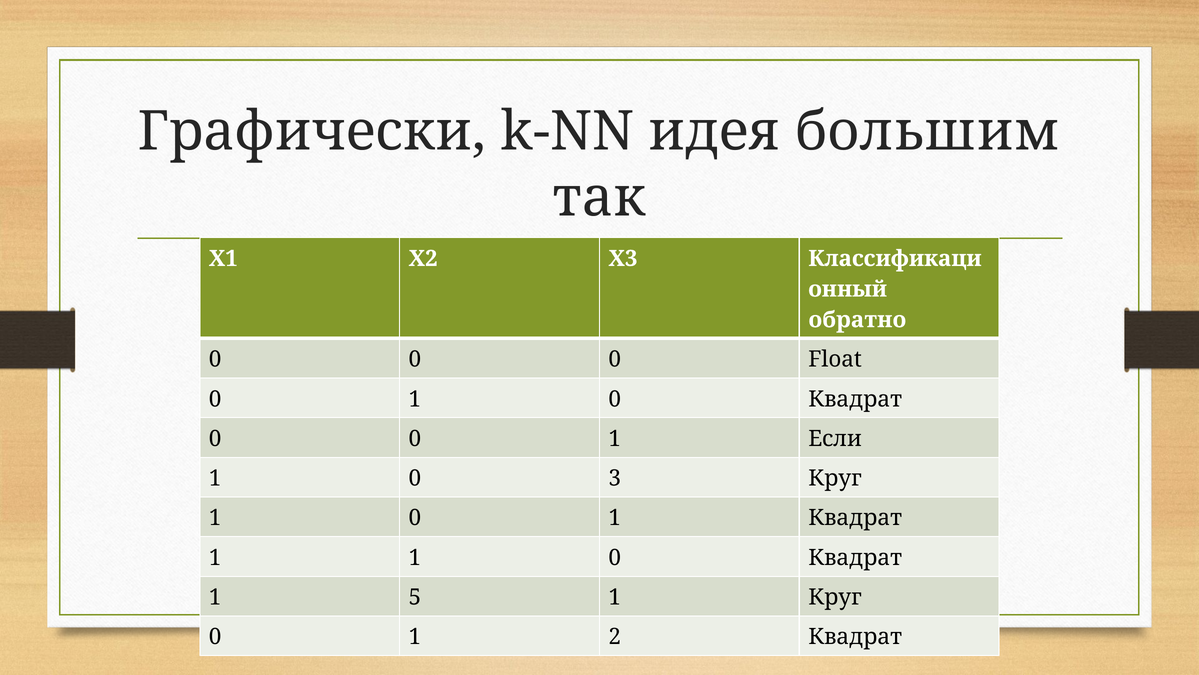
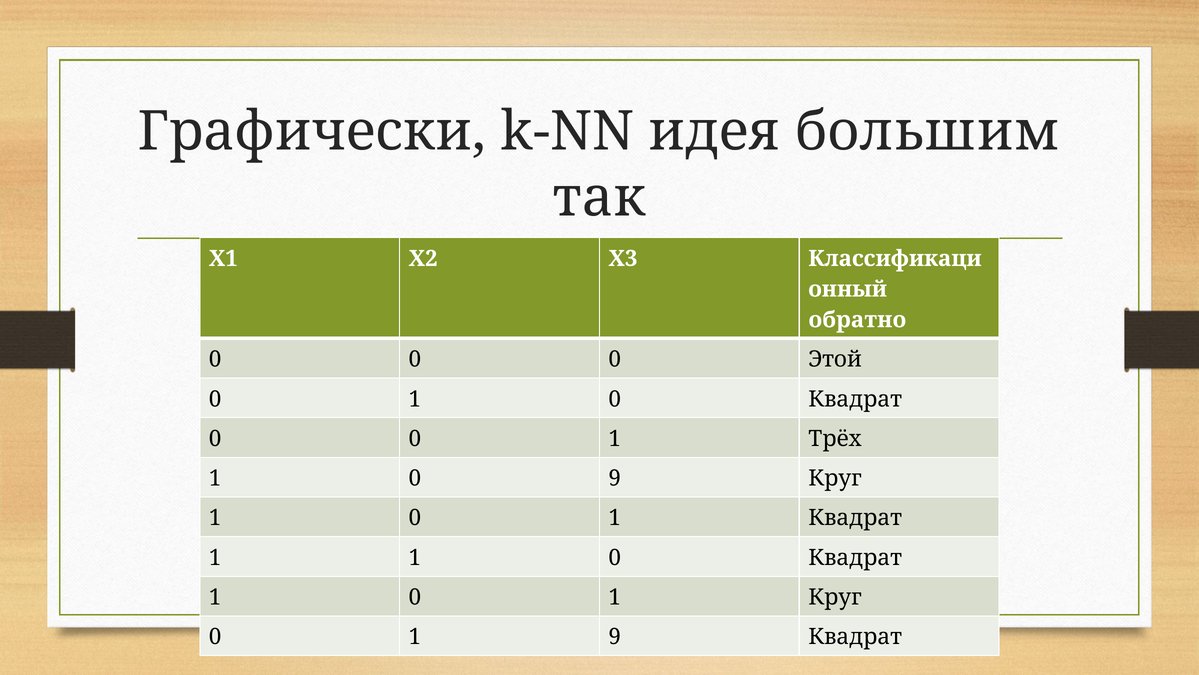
Float: Float -> Этой (835, 359)
Если: Если -> Трёх (835, 438)
0 3: 3 -> 9 (615, 478)
5: 5 -> 0 (415, 597)
1 2: 2 -> 9 (615, 636)
